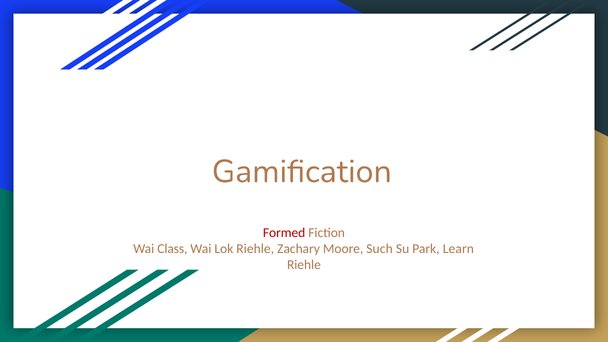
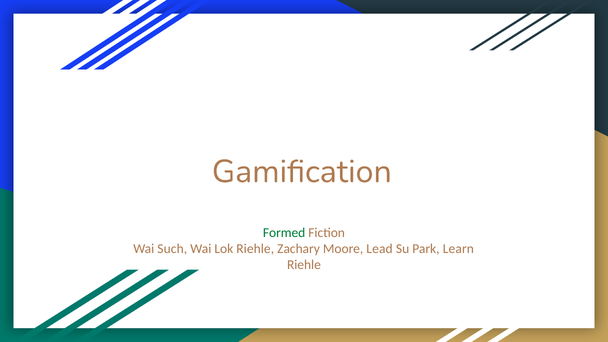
Formed colour: red -> green (284, 233)
Class: Class -> Such (172, 249)
Such: Such -> Lead (380, 249)
